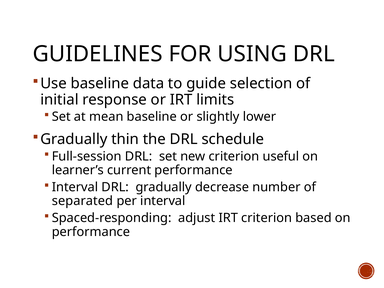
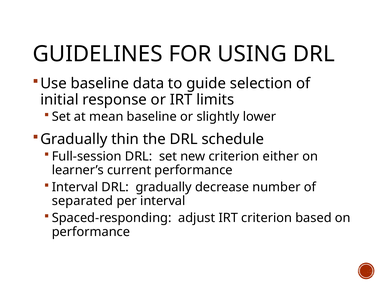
useful: useful -> either (281, 156)
